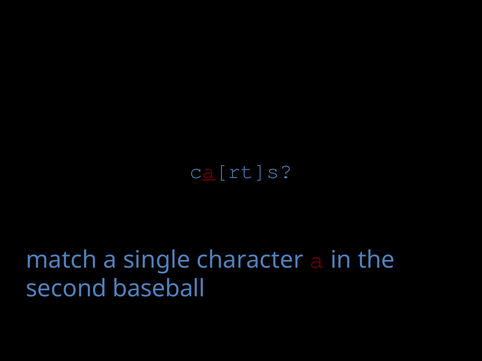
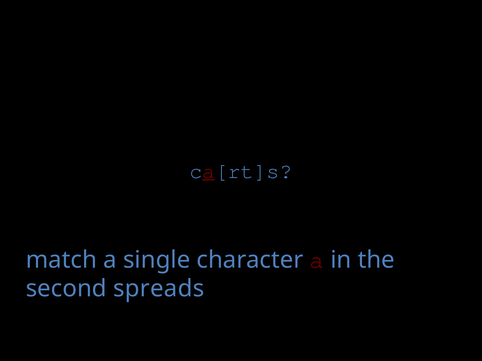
baseball: baseball -> spreads (159, 289)
